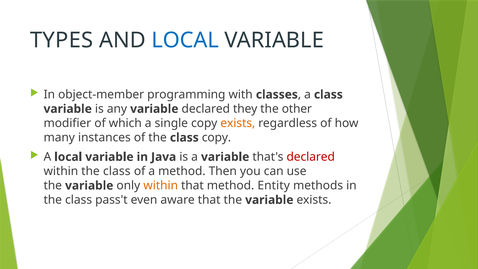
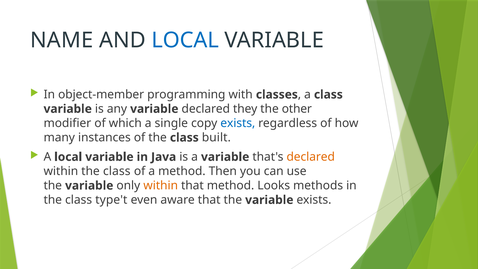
TYPES: TYPES -> NAME (62, 40)
exists colour: orange -> blue (238, 123)
class copy: copy -> built (216, 138)
declared colour: red -> orange (311, 157)
Entity: Entity -> Looks (274, 186)
pass't: pass't -> type't (111, 200)
